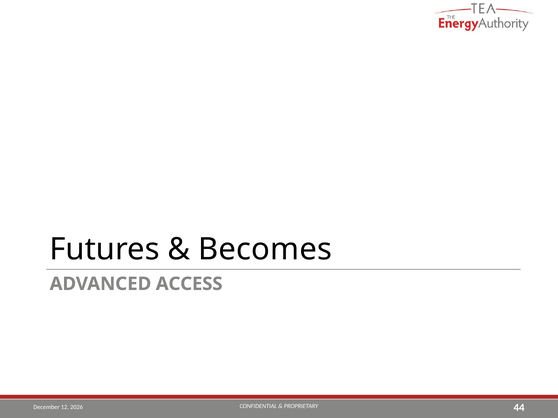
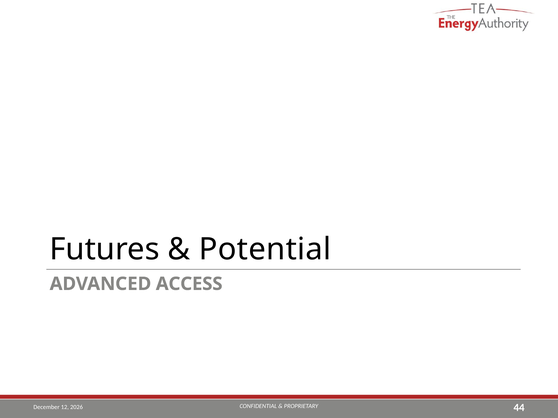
Becomes: Becomes -> Potential (265, 250)
